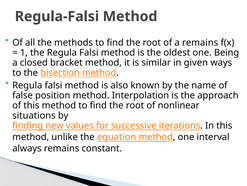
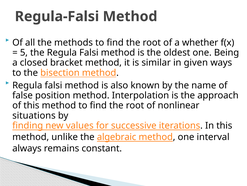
a remains: remains -> whether (200, 42)
1: 1 -> 5 (24, 52)
equation: equation -> algebraic (117, 137)
